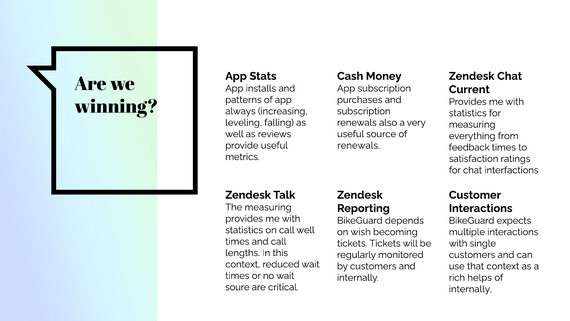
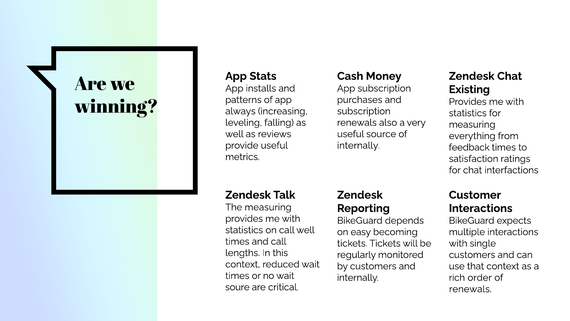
Current: Current -> Existing (469, 89)
renewals: renewals -> internally (359, 145)
wish: wish -> easy (361, 232)
helps: helps -> order (480, 277)
internally: internally -> renewals (470, 289)
